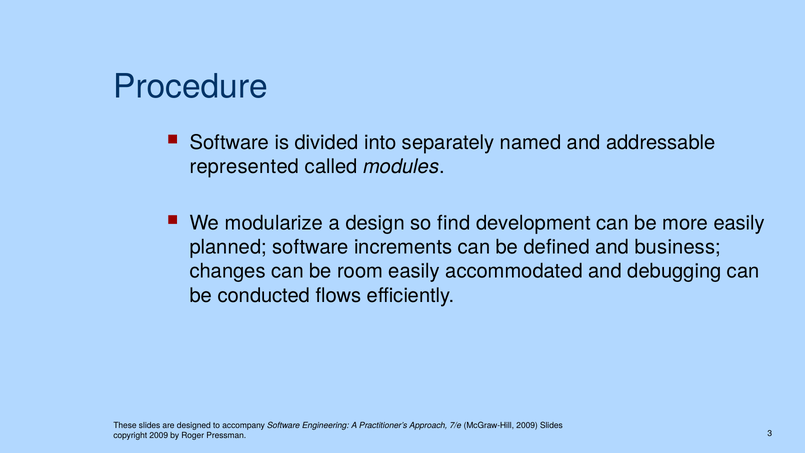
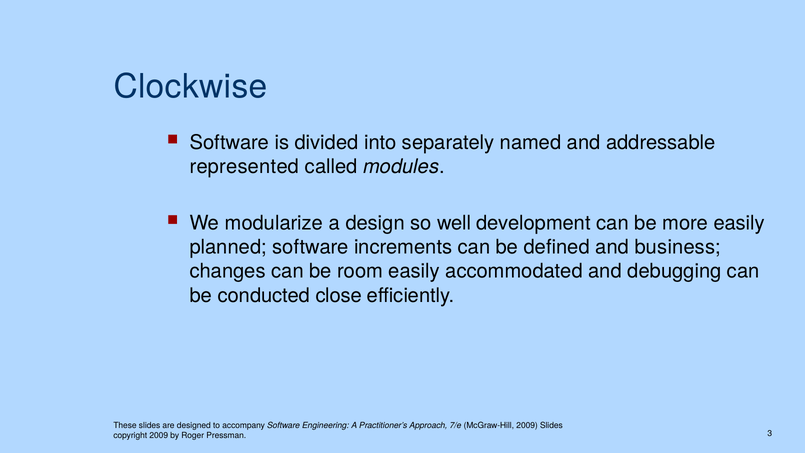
Procedure: Procedure -> Clockwise (190, 86)
find: find -> well (454, 223)
flows: flows -> close (339, 295)
